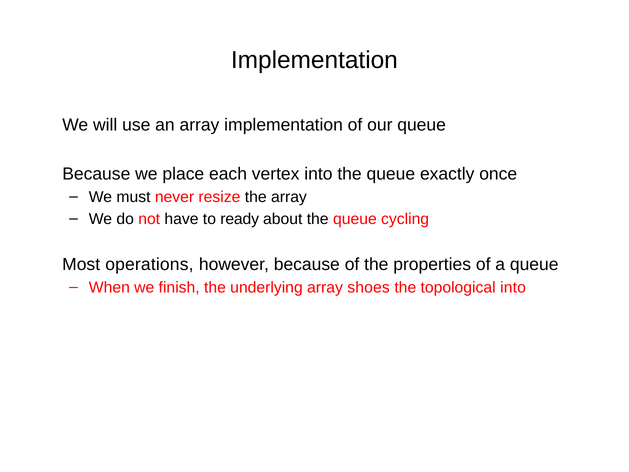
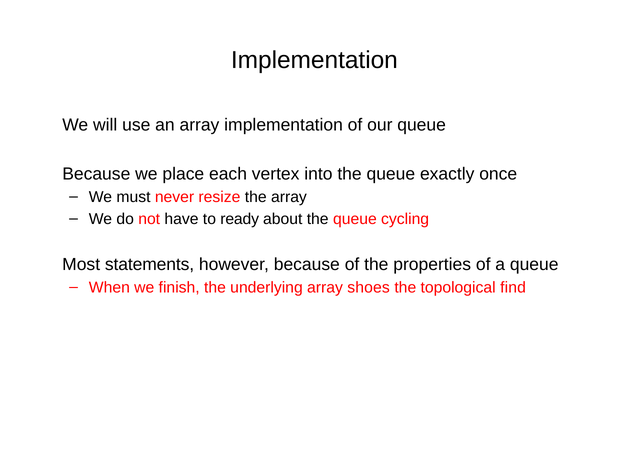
operations: operations -> statements (150, 264)
topological into: into -> find (513, 287)
